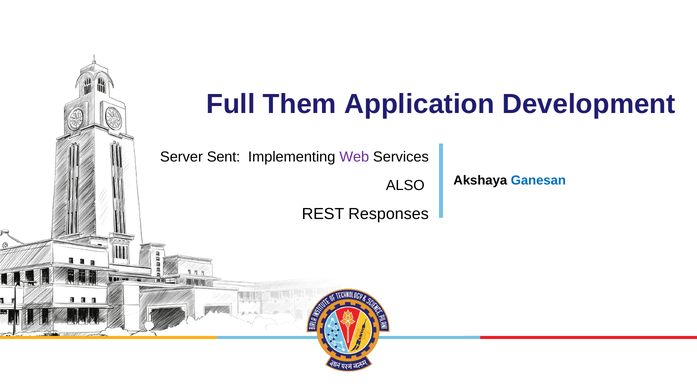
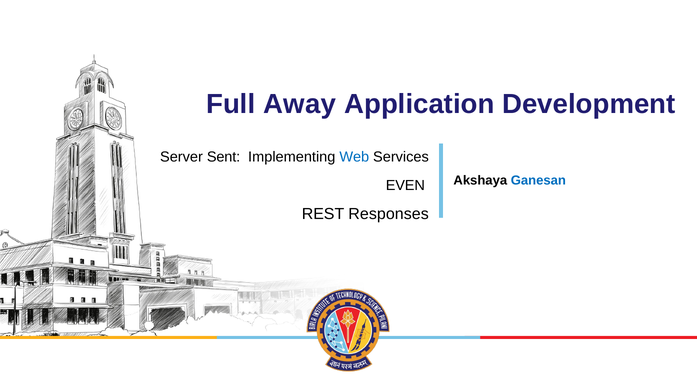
Them: Them -> Away (300, 104)
Web colour: purple -> blue (354, 157)
ALSO: ALSO -> EVEN (405, 186)
